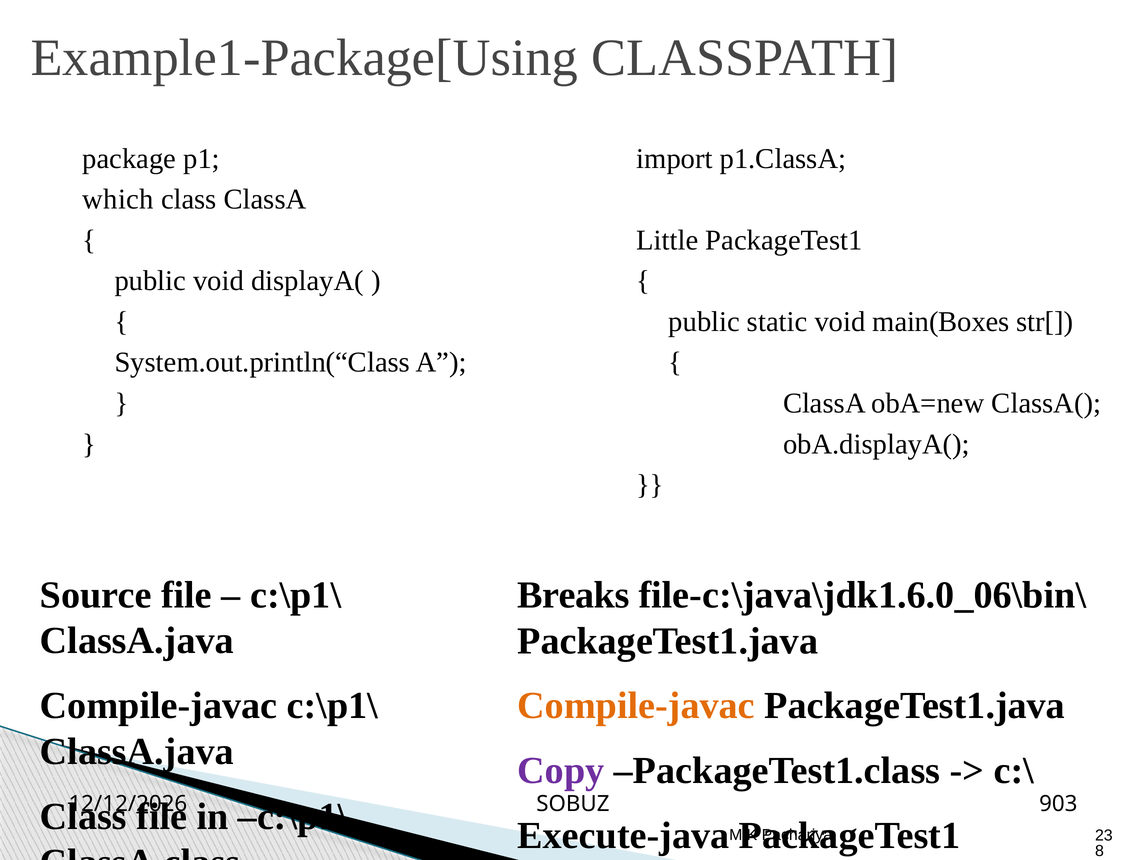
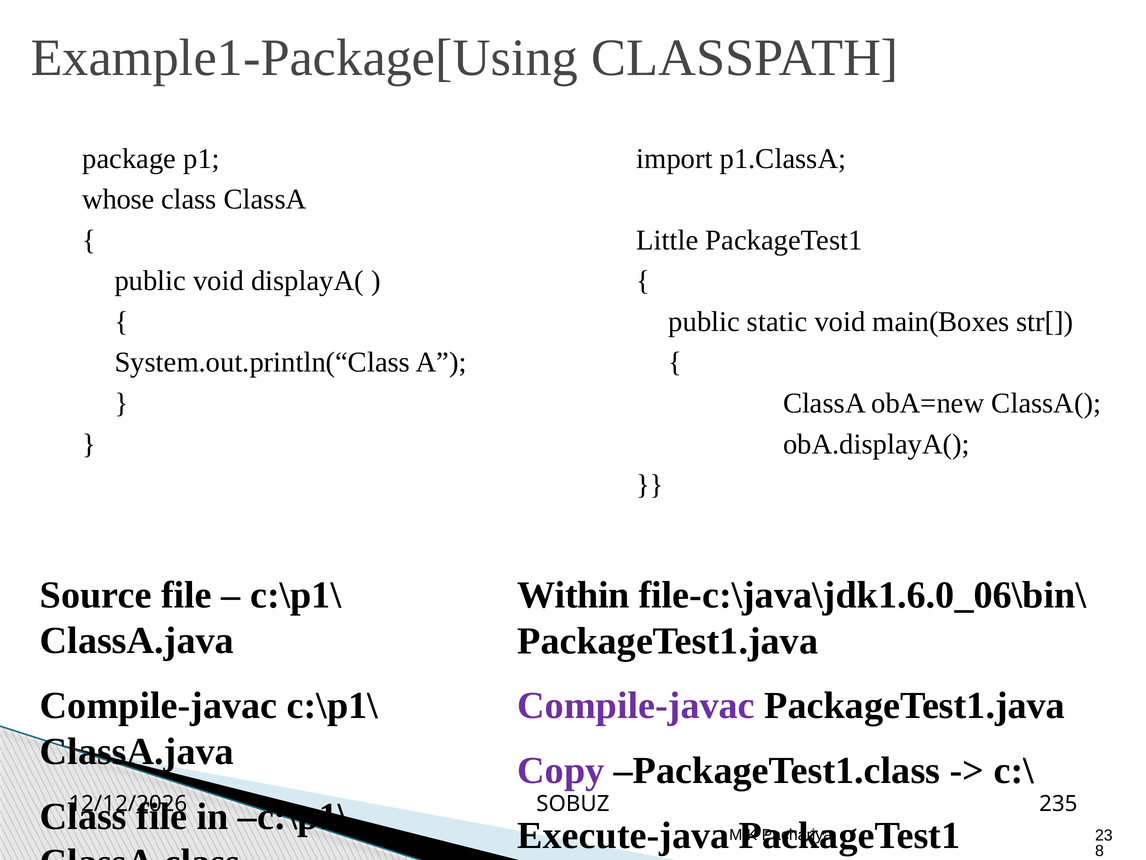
which: which -> whose (118, 199)
Breaks: Breaks -> Within (573, 595)
Compile-javac colour: orange -> purple (636, 705)
903: 903 -> 235 (1058, 803)
